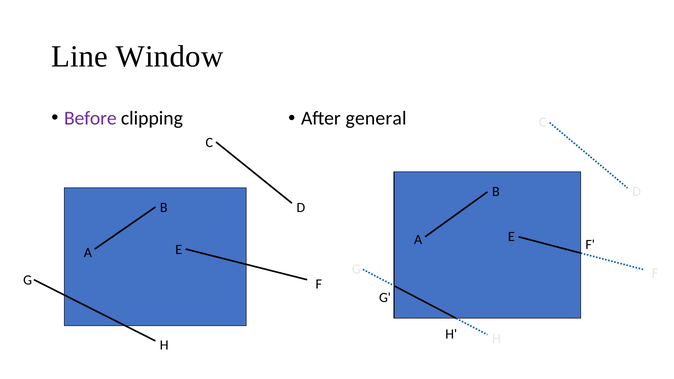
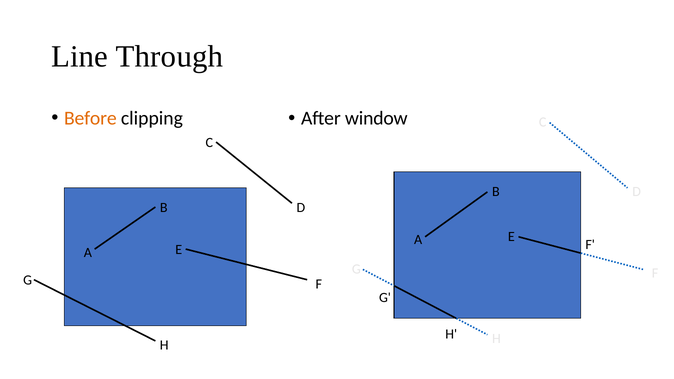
Window: Window -> Through (170, 57)
Before colour: purple -> orange (90, 118)
general: general -> window (376, 118)
